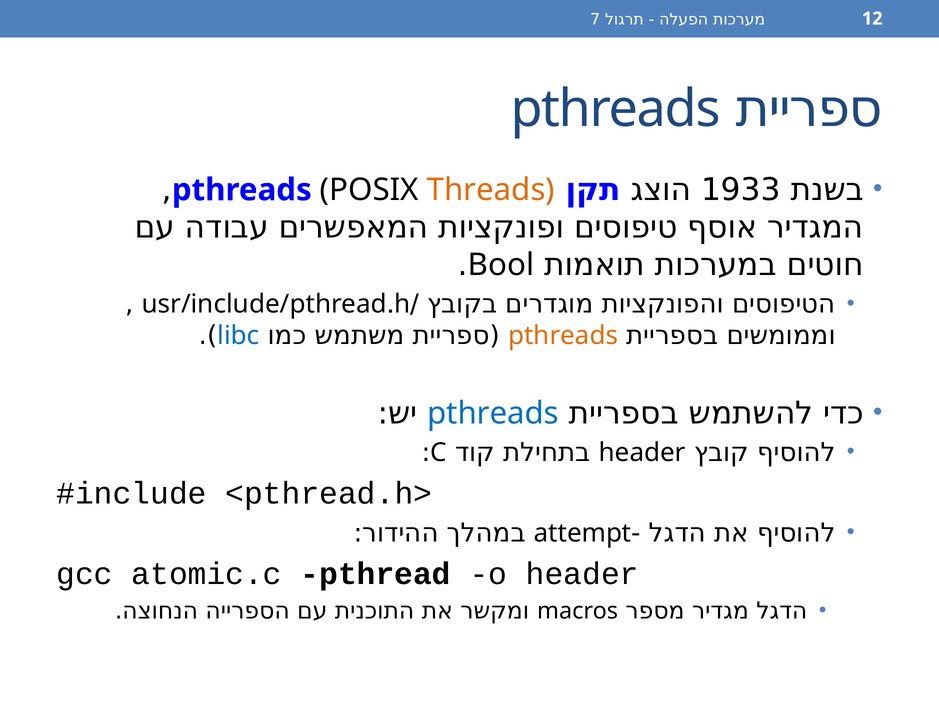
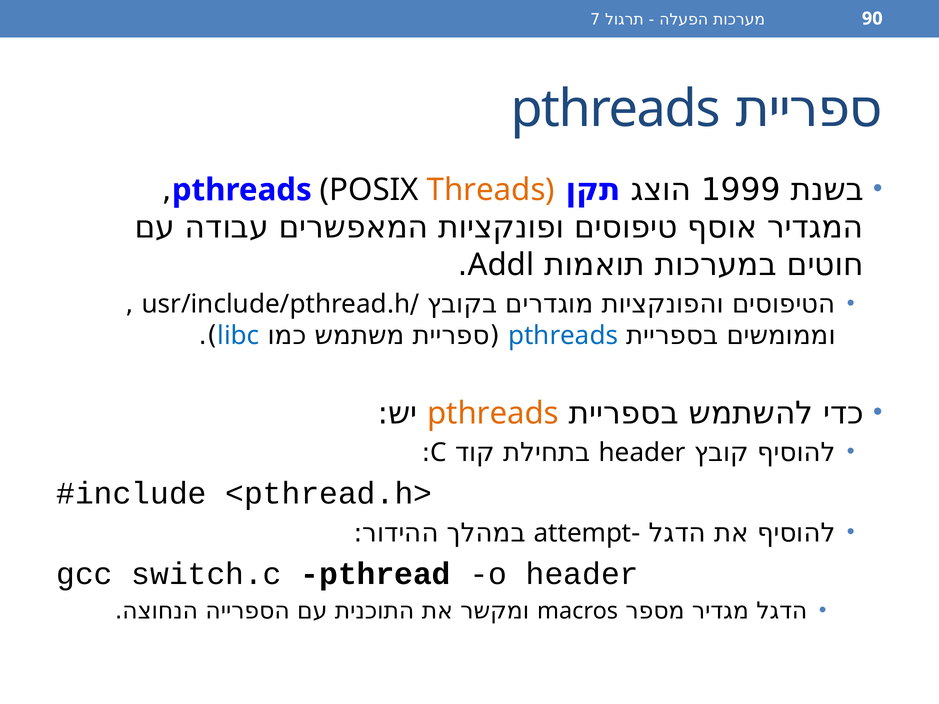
12: 12 -> 90 (872, 19)
1933: 1933 -> 1999 (741, 190)
Bool: Bool -> Addl (501, 265)
pthreads colour: orange -> blue (563, 336)
pthreads colour: blue -> orange (493, 413)
atomic.c: atomic.c -> switch.c (207, 574)
